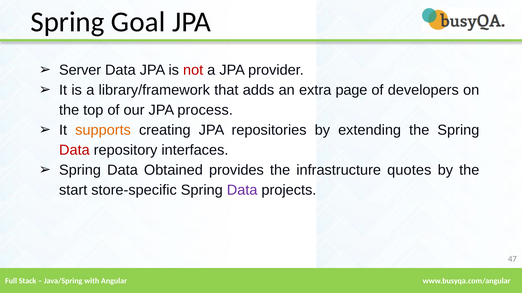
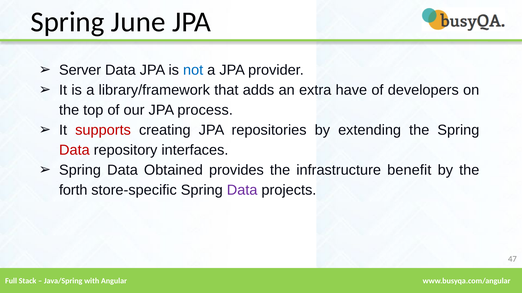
Goal: Goal -> June (138, 22)
not colour: red -> blue (193, 70)
page: page -> have (351, 90)
supports colour: orange -> red (103, 130)
quotes: quotes -> benefit (409, 170)
start: start -> forth (73, 190)
